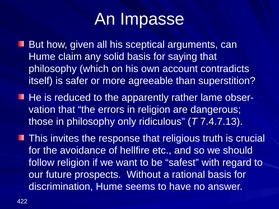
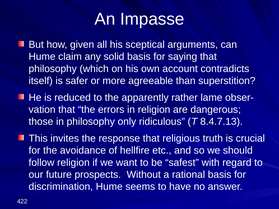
7.4.7.13: 7.4.7.13 -> 8.4.7.13 (221, 122)
